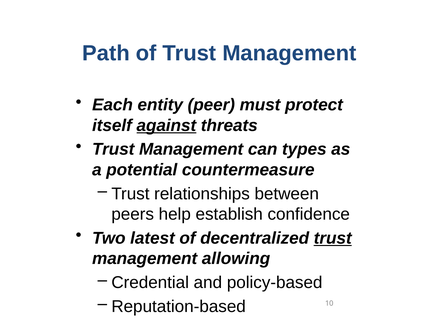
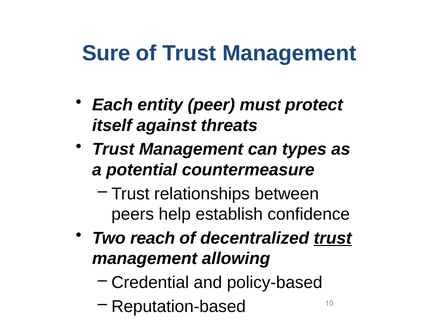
Path: Path -> Sure (106, 53)
against underline: present -> none (166, 126)
latest: latest -> reach (153, 238)
